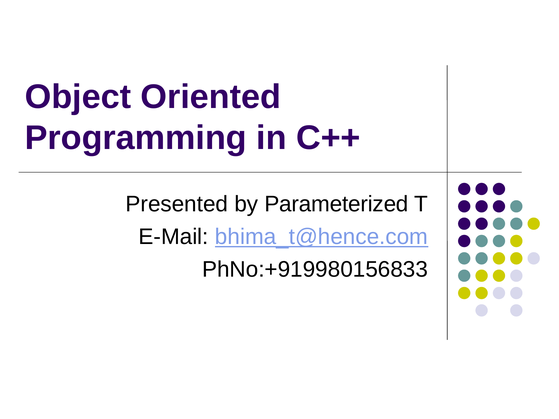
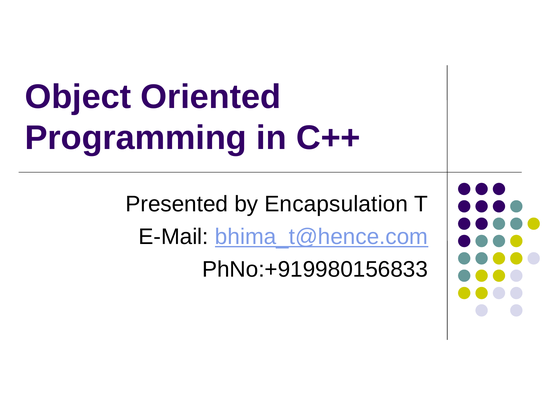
Parameterized: Parameterized -> Encapsulation (336, 204)
